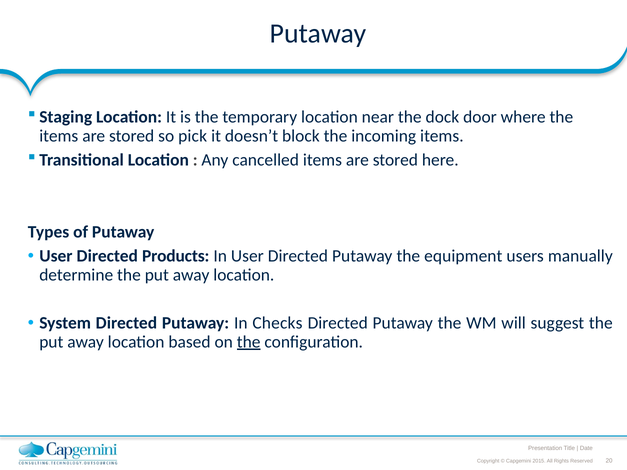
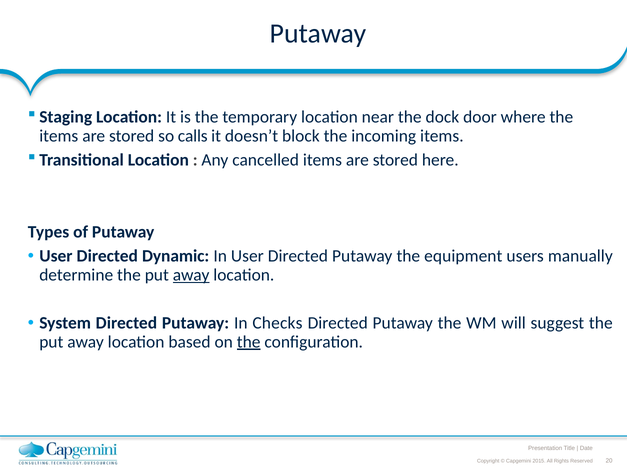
pick: pick -> calls (193, 136)
Products: Products -> Dynamic (176, 256)
away underline: none -> present (191, 275)
